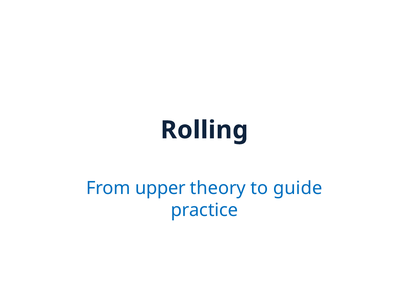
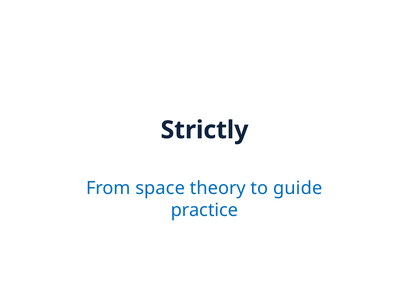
Rolling: Rolling -> Strictly (204, 130)
upper: upper -> space (160, 188)
